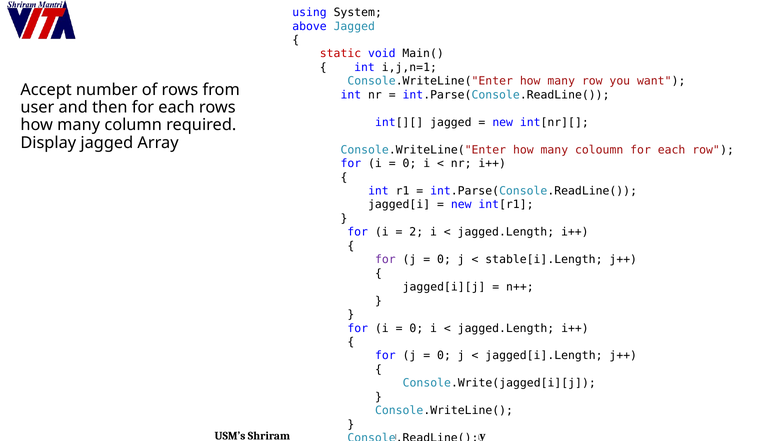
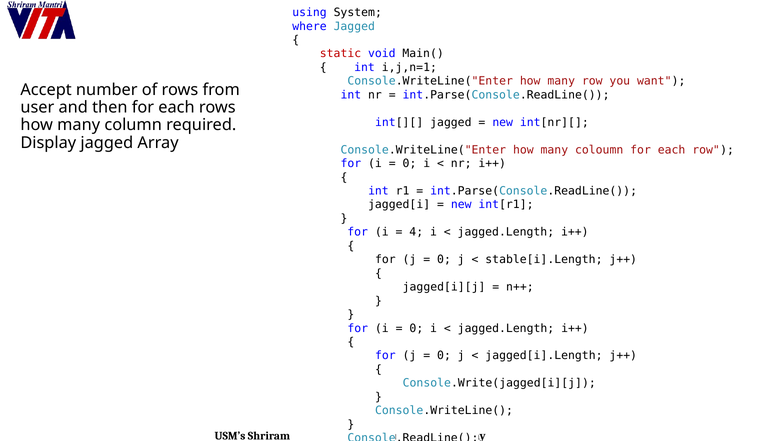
above: above -> where (309, 26)
2: 2 -> 4 (416, 232)
for colour: purple -> black (385, 260)
